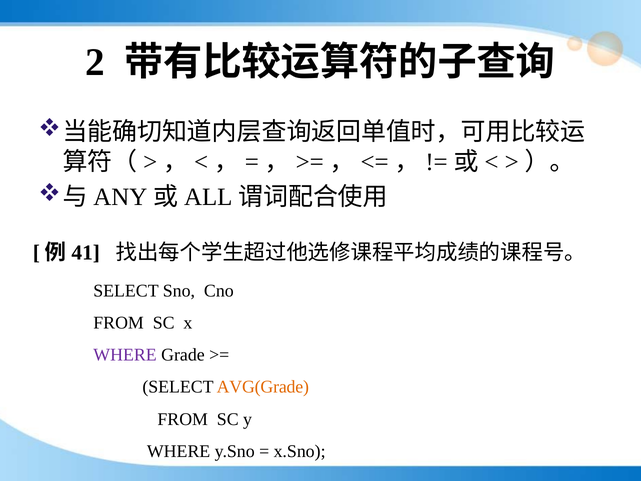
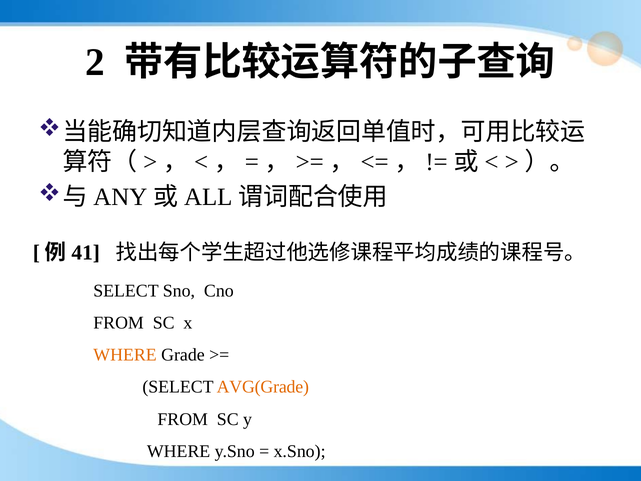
WHERE colour: purple -> orange (125, 355)
